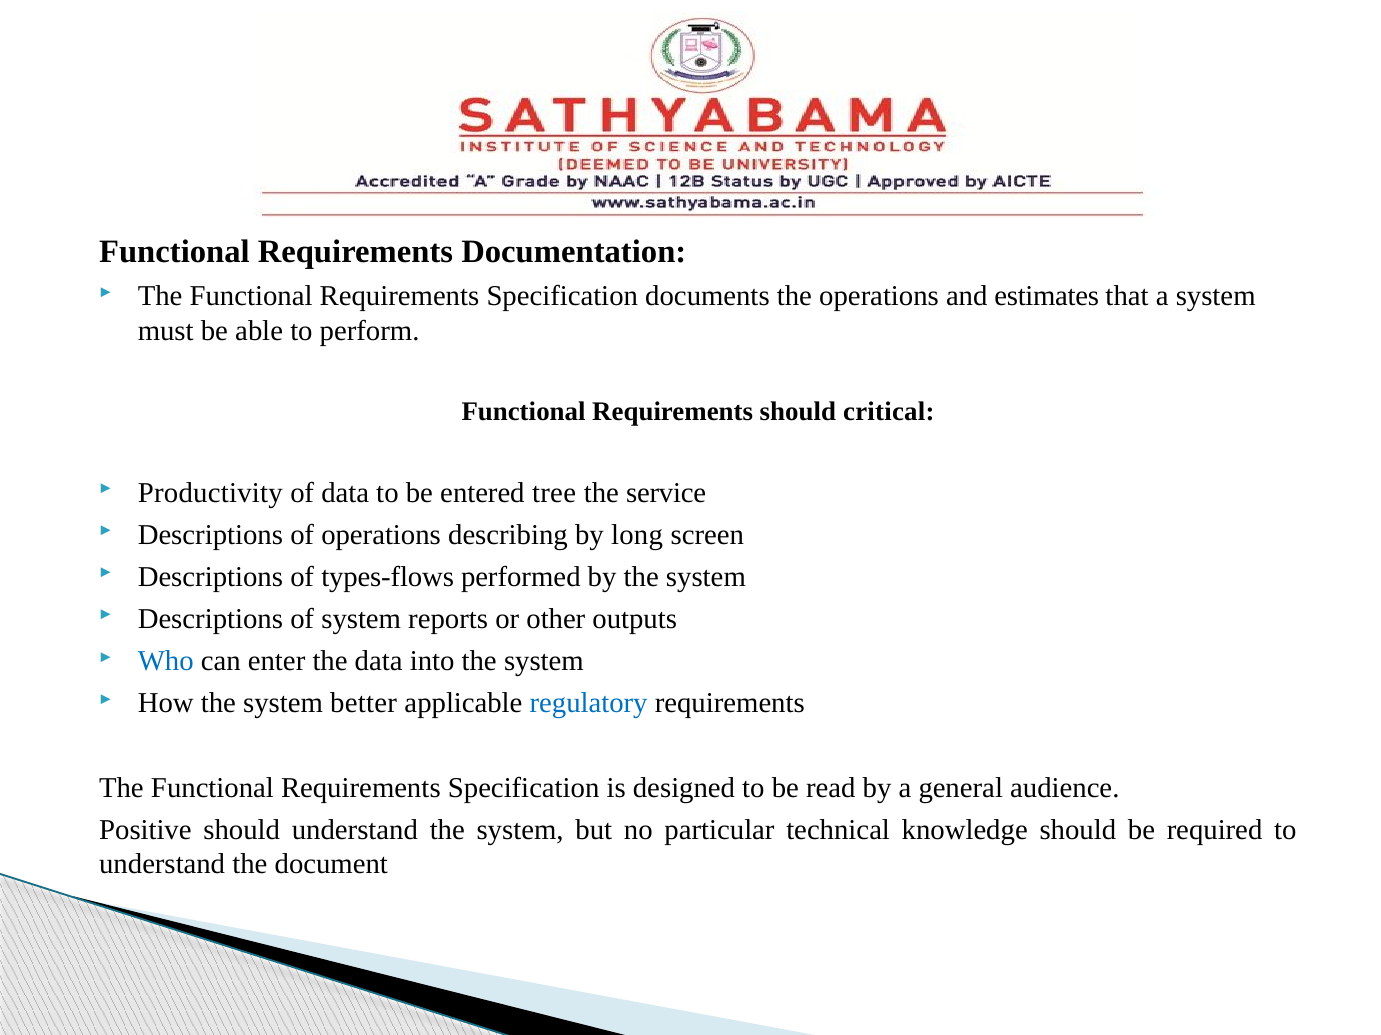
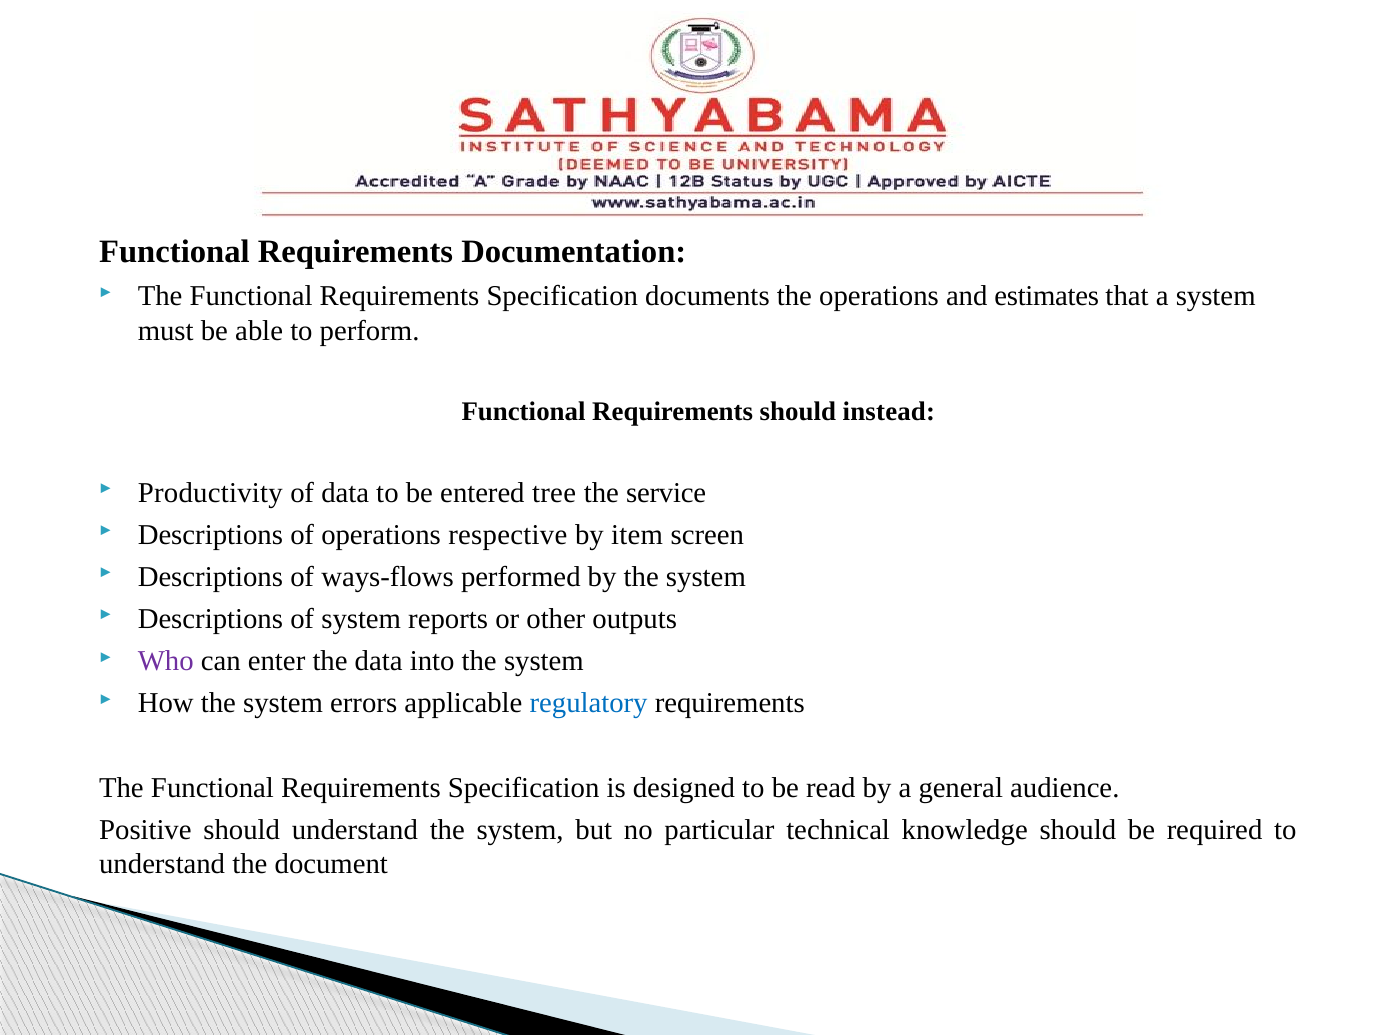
critical: critical -> instead (889, 412)
describing: describing -> respective (508, 535)
long: long -> item (637, 535)
types-flows: types-flows -> ways-flows (388, 577)
Who colour: blue -> purple (166, 662)
better: better -> errors (364, 704)
